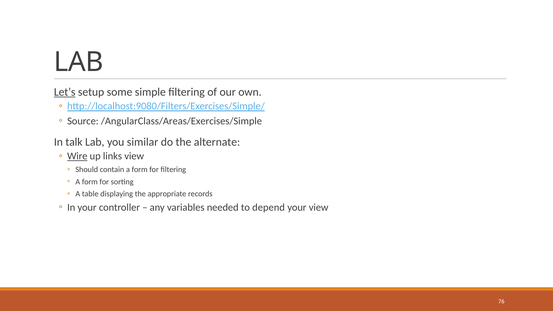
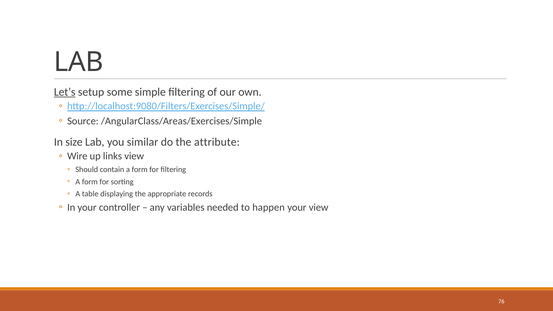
talk: talk -> size (74, 142)
alternate: alternate -> attribute (217, 142)
Wire underline: present -> none (77, 156)
depend: depend -> happen (269, 207)
